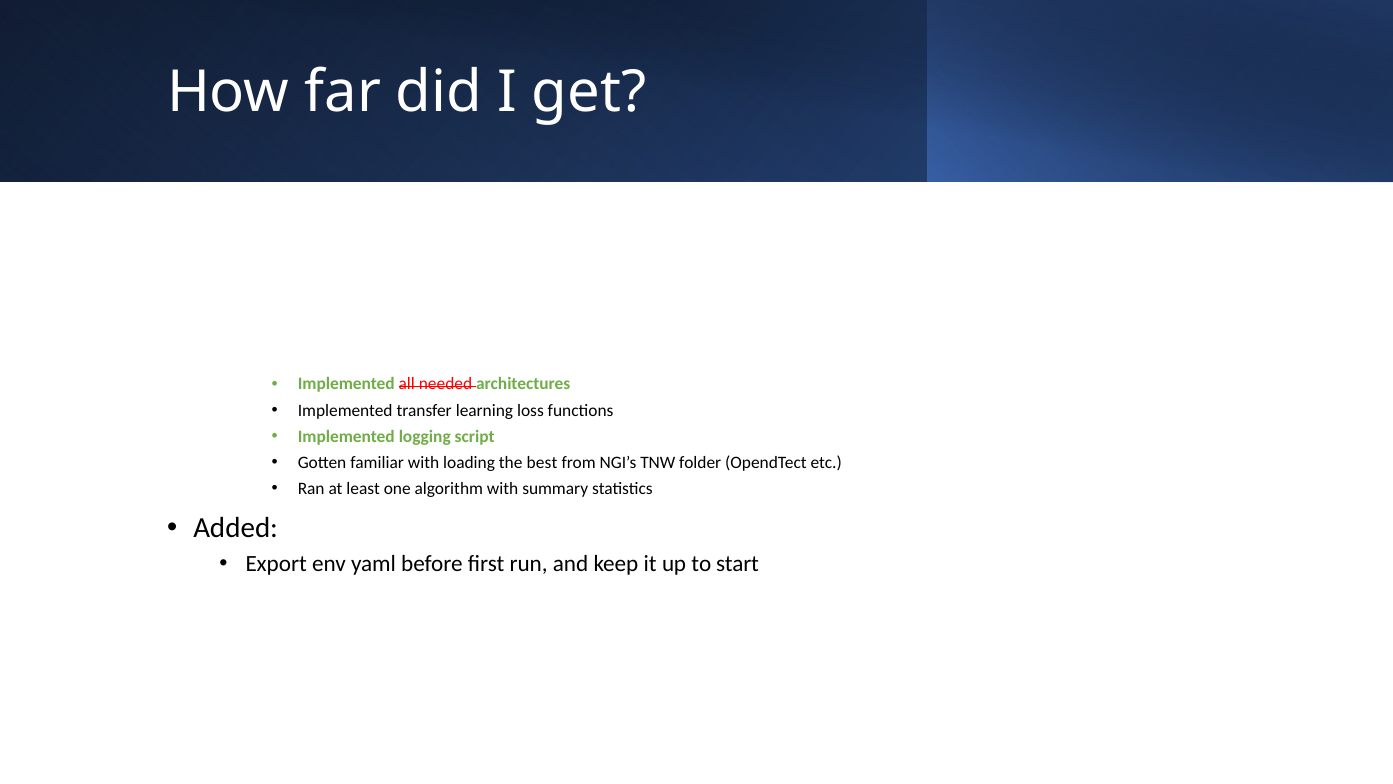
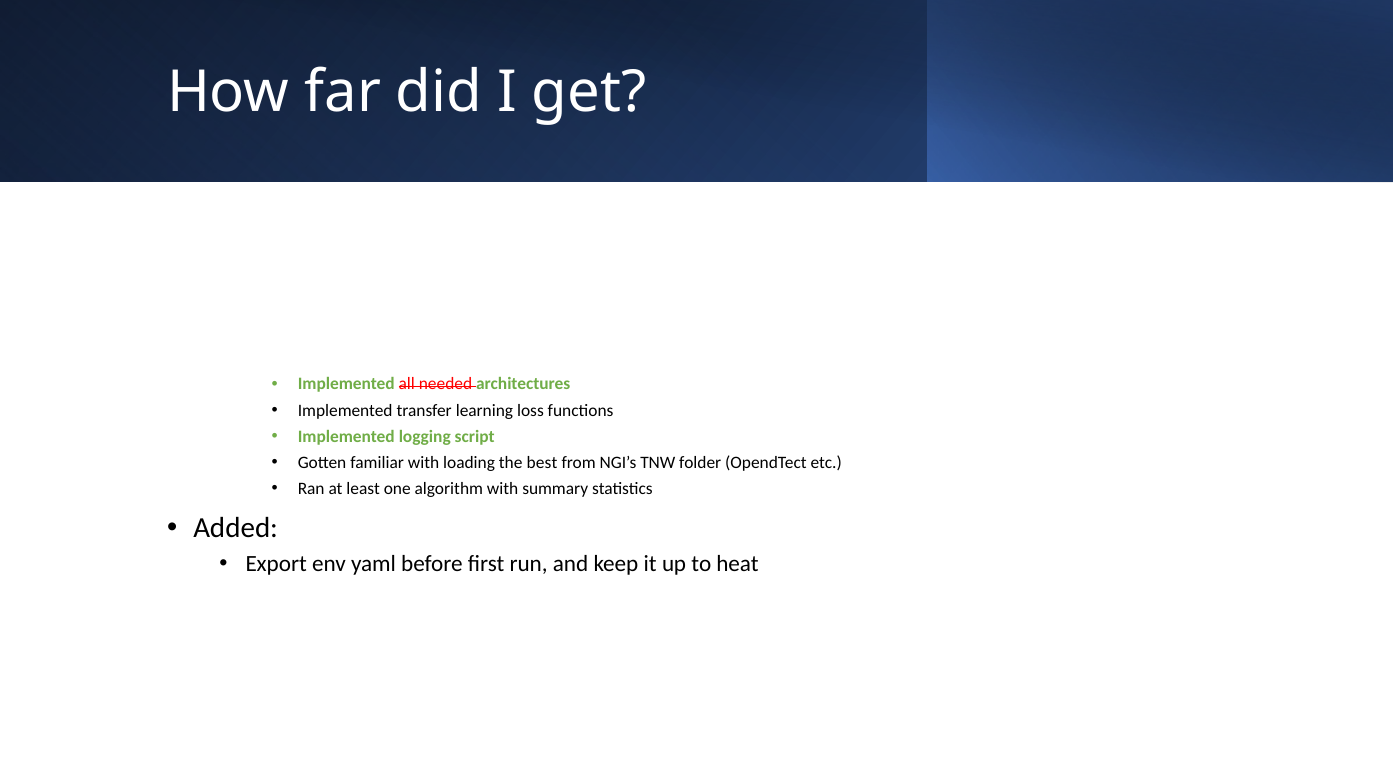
start: start -> heat (737, 563)
